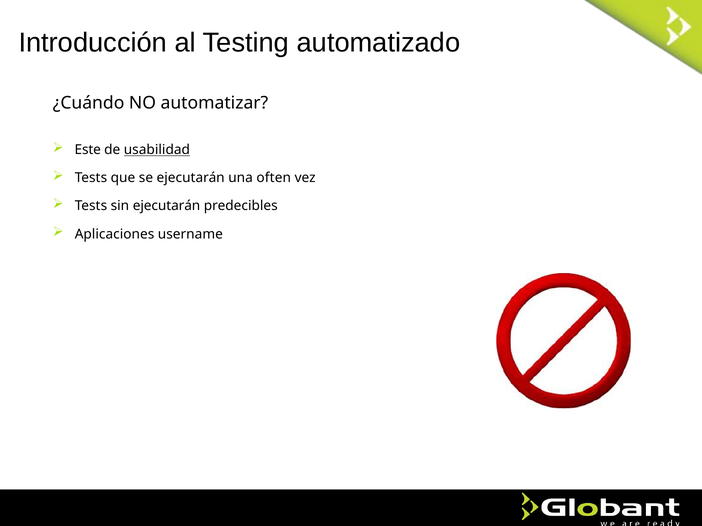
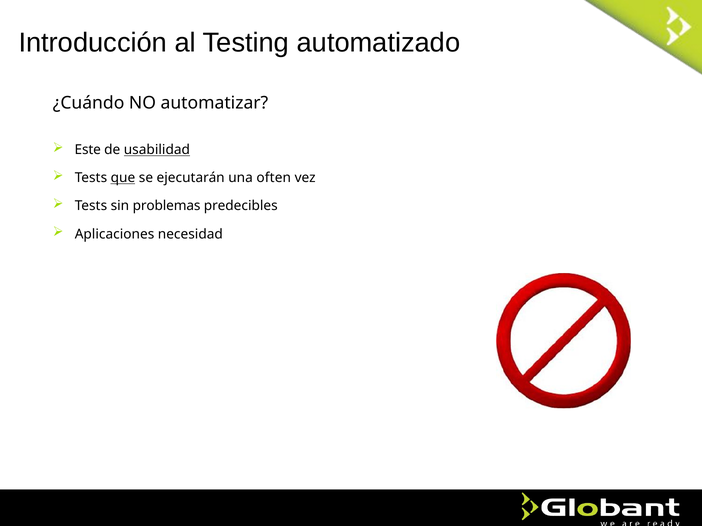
que underline: none -> present (123, 178)
sin ejecutarán: ejecutarán -> problemas (167, 206)
username: username -> necesidad (190, 234)
